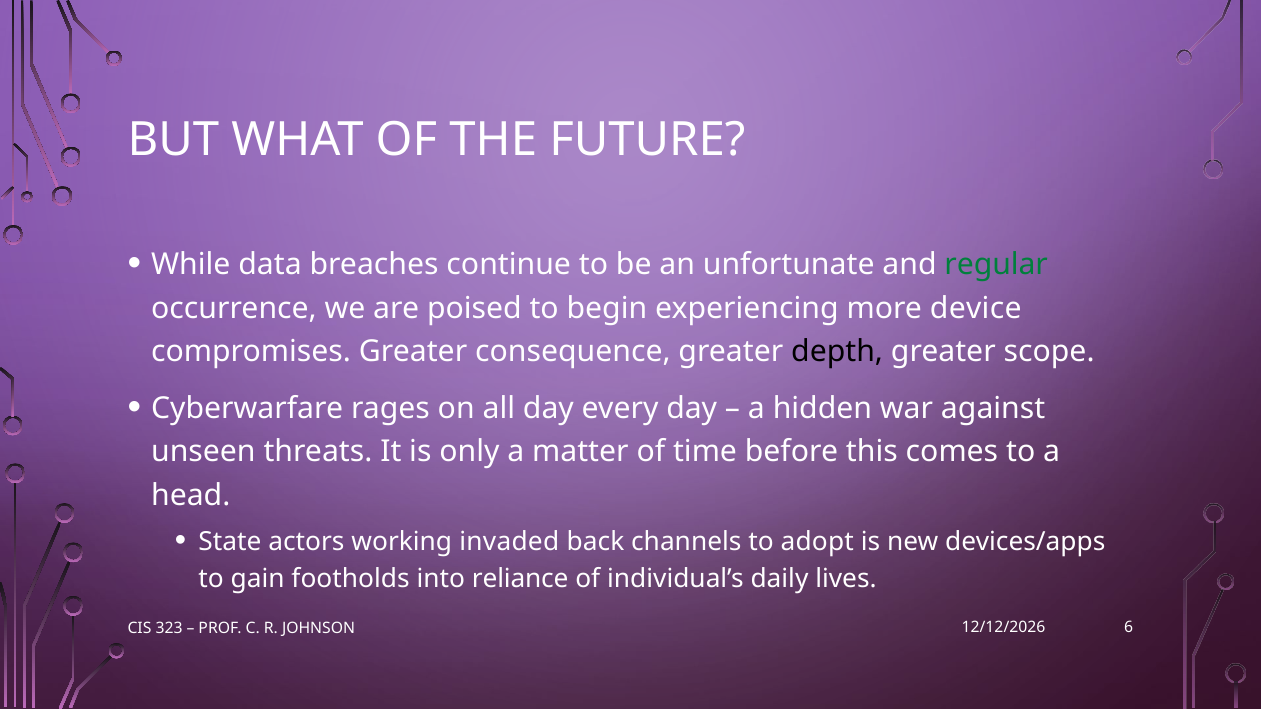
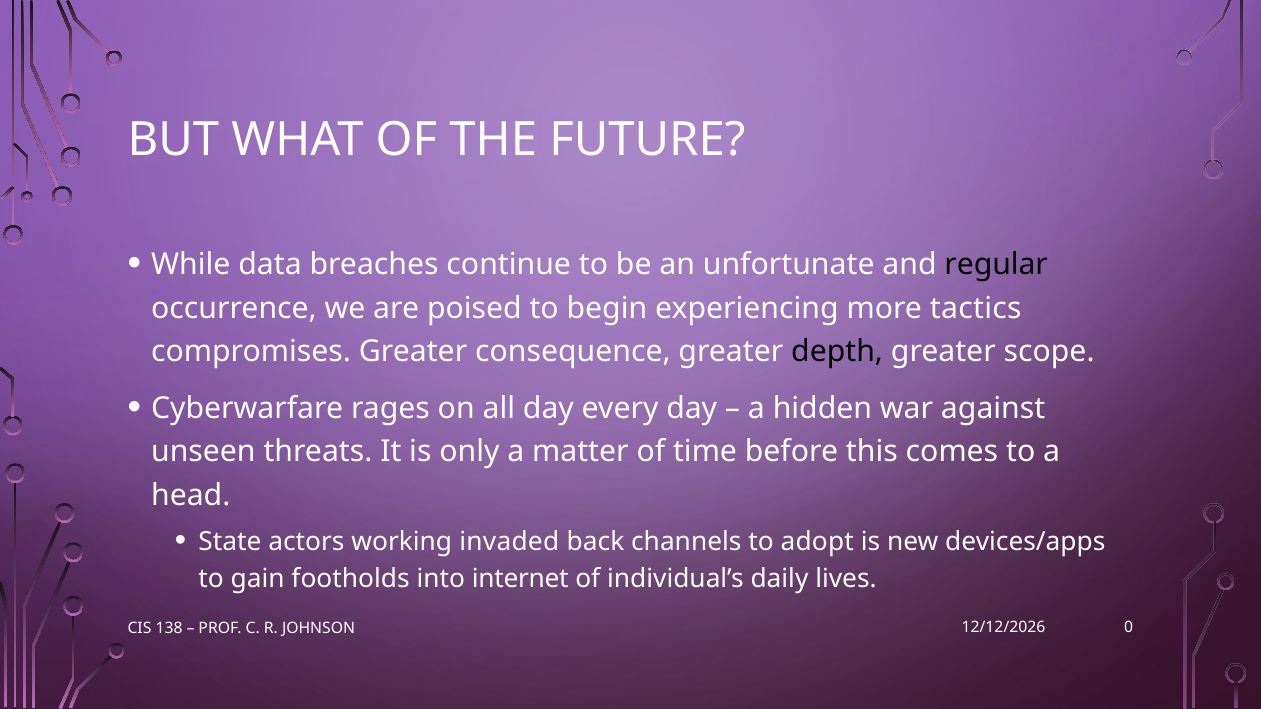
regular colour: green -> black (996, 265)
device: device -> tactics (976, 308)
reliance: reliance -> internet (520, 580)
323: 323 -> 138 (169, 628)
6: 6 -> 0 (1129, 627)
